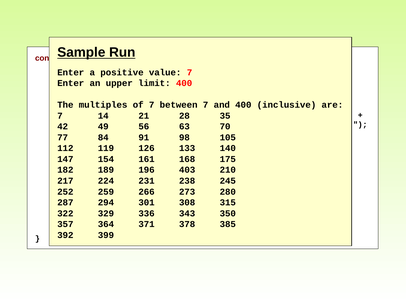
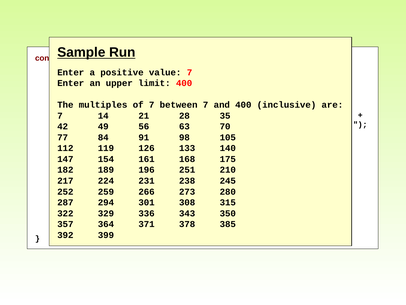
403: 403 -> 251 (187, 170)
